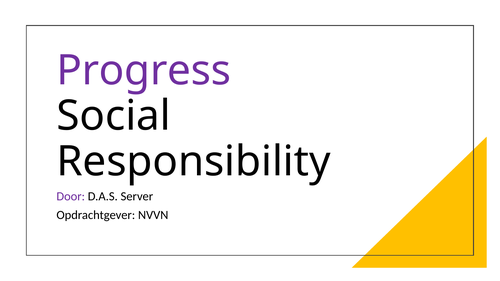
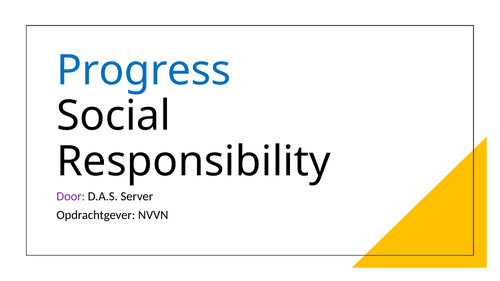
Progress colour: purple -> blue (144, 71)
